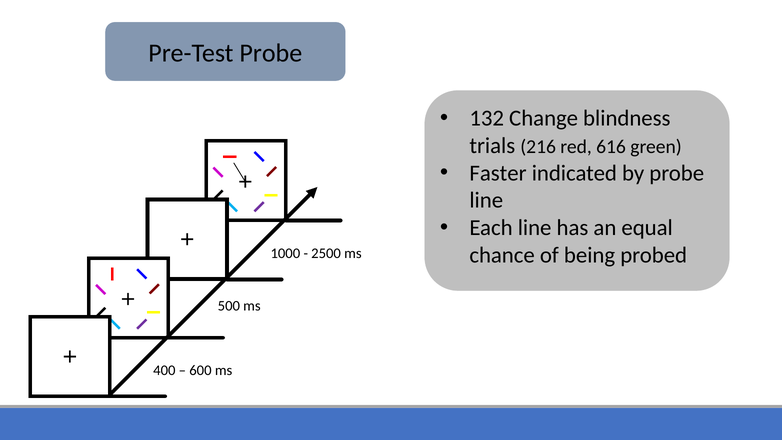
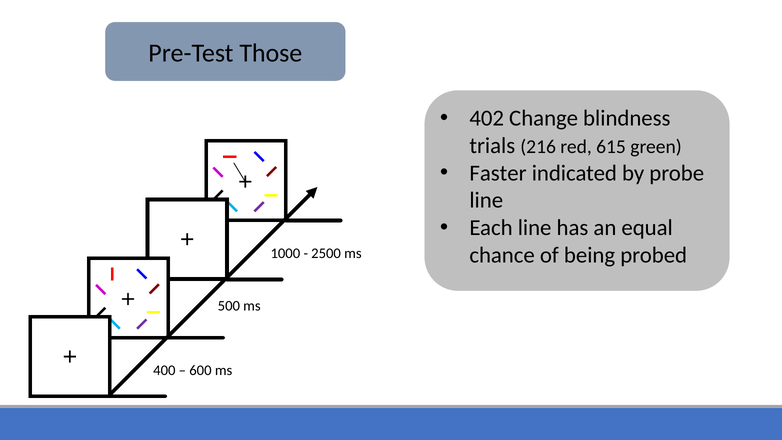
Pre-Test Probe: Probe -> Those (271, 53)
132: 132 -> 402 (487, 118)
616: 616 -> 615 (611, 147)
